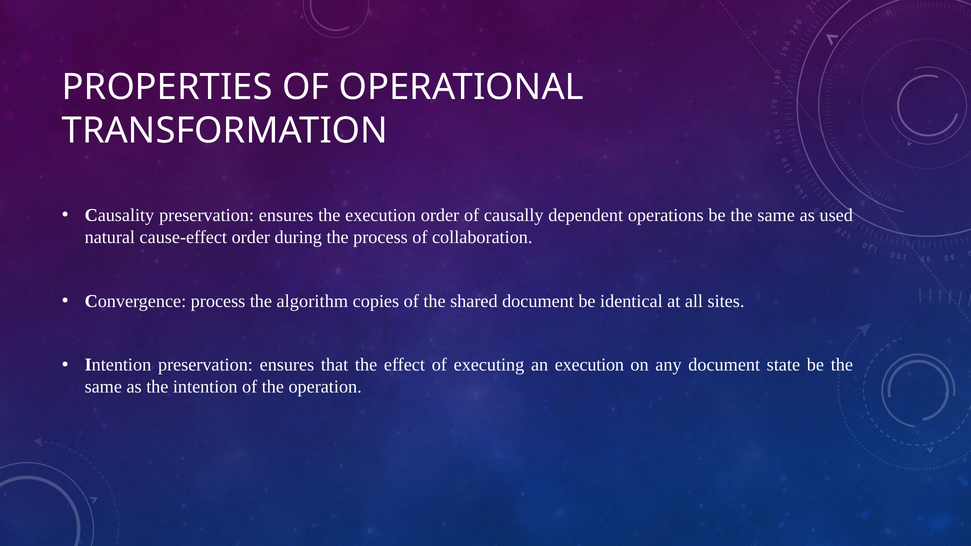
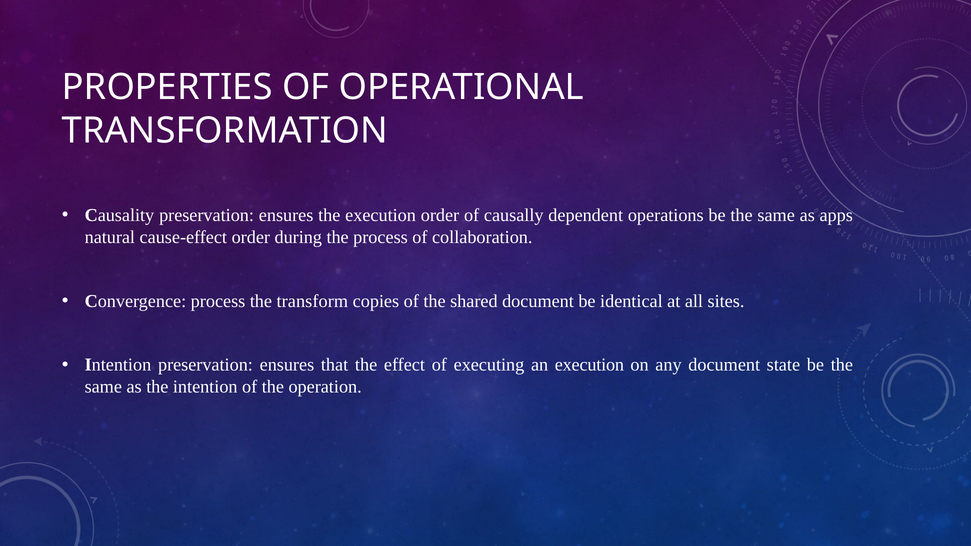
used: used -> apps (836, 215)
algorithm: algorithm -> transform (312, 301)
